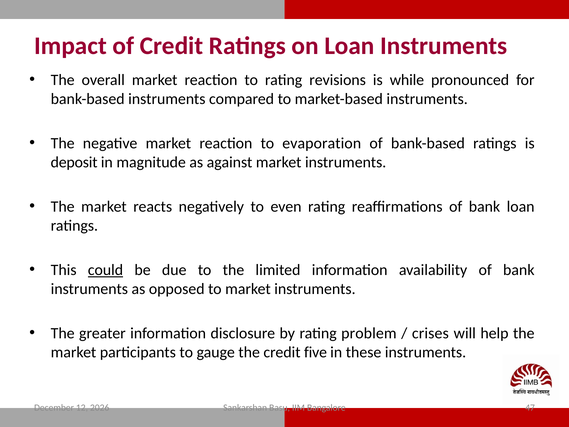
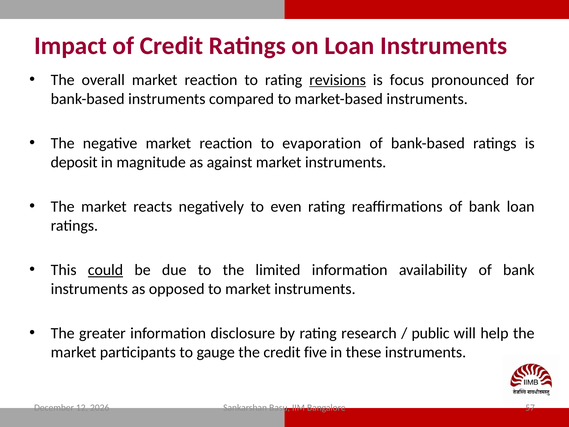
revisions underline: none -> present (338, 80)
while: while -> focus (407, 80)
problem: problem -> research (369, 333)
crises: crises -> public (431, 333)
47: 47 -> 57 (530, 407)
